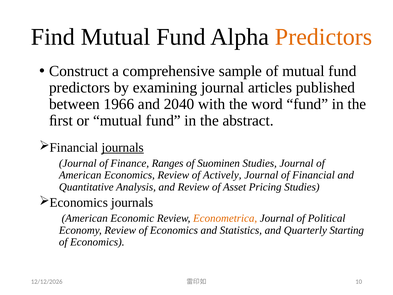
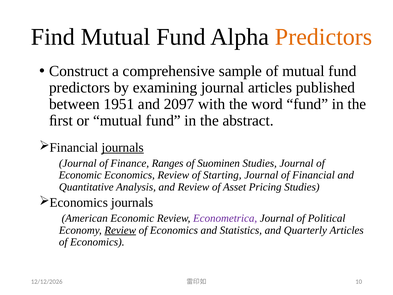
1966: 1966 -> 1951 (119, 104)
2040: 2040 -> 2097 (179, 104)
American: American -> Economic (80, 175)
Actively: Actively -> Starting (222, 175)
Econometrica colour: orange -> purple (225, 218)
Review underline: none -> present (120, 230)
Quarterly Starting: Starting -> Articles (347, 230)
